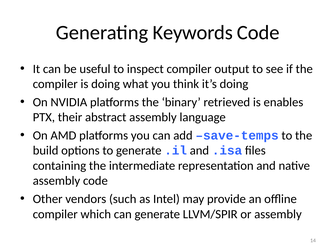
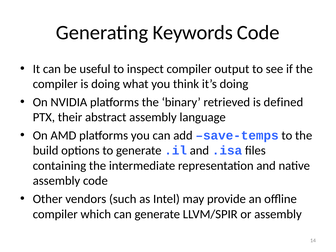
enables: enables -> defined (283, 102)
